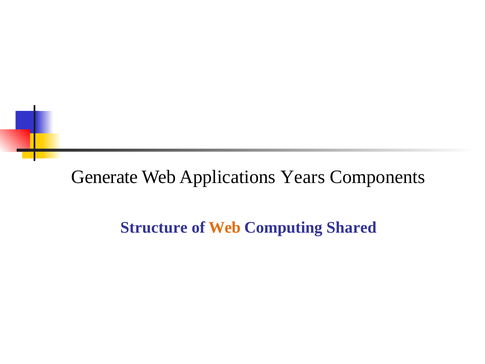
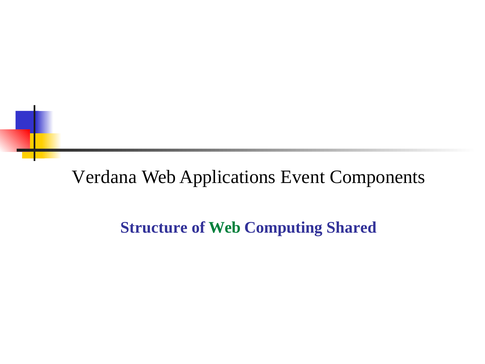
Generate: Generate -> Verdana (104, 177)
Years: Years -> Event (303, 177)
Web colour: orange -> green (225, 227)
